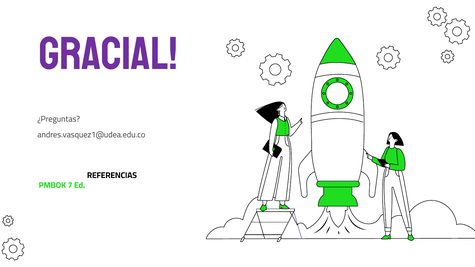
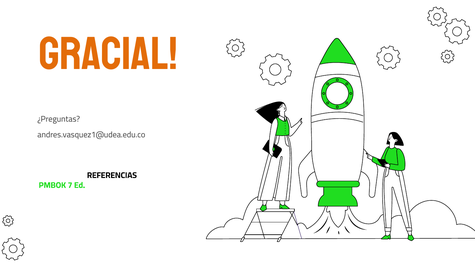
GRACIAL colour: purple -> orange (108, 54)
